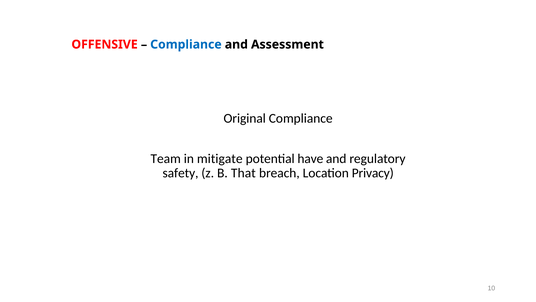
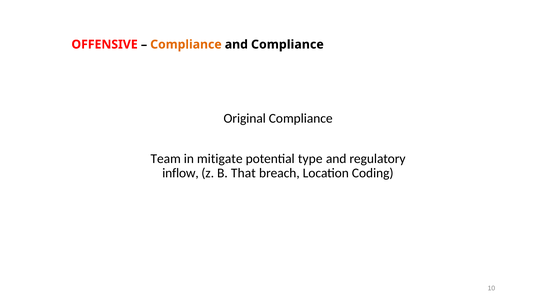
Compliance colour: blue -> orange (186, 44)
and Assessment: Assessment -> Compliance (287, 44)
have: have -> type (310, 158)
safety: safety -> inflow (181, 173)
Privacy: Privacy -> Coding (373, 173)
